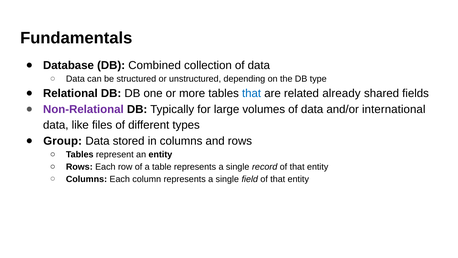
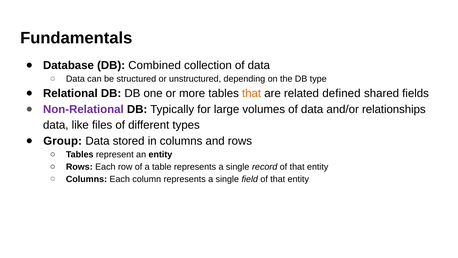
that colour: blue -> orange (252, 93)
already: already -> defined (341, 93)
international: international -> relationships (394, 109)
